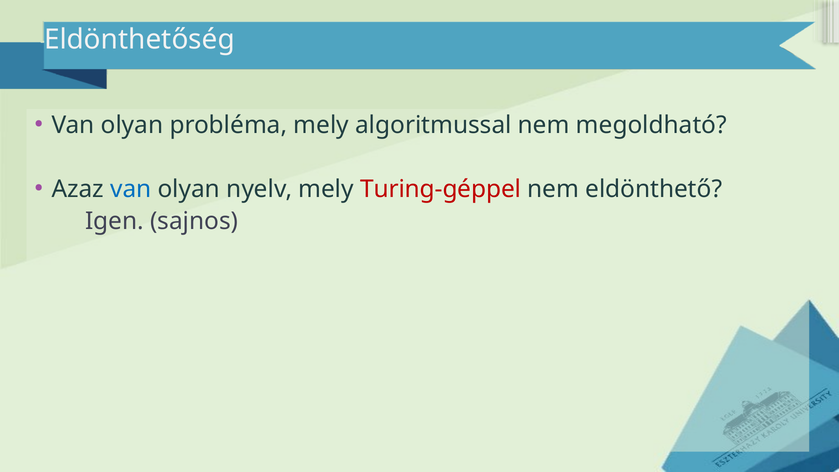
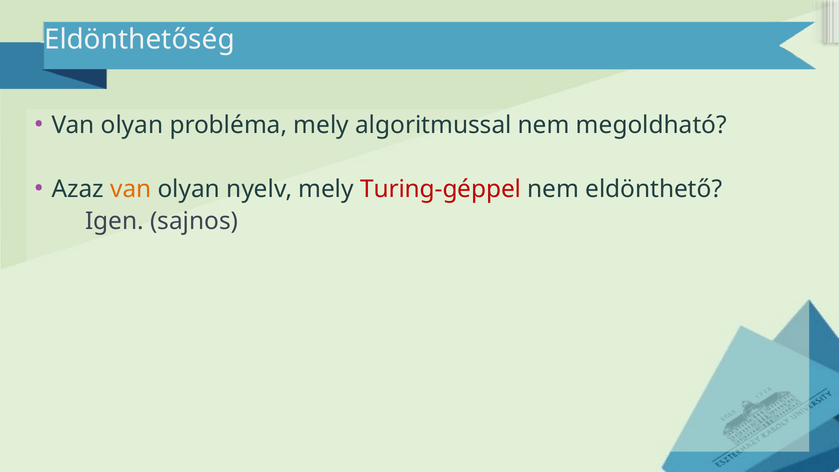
van colour: blue -> orange (131, 189)
